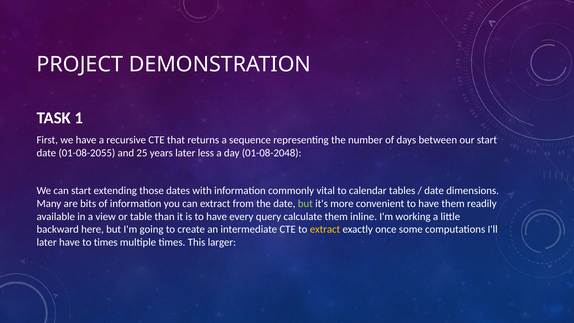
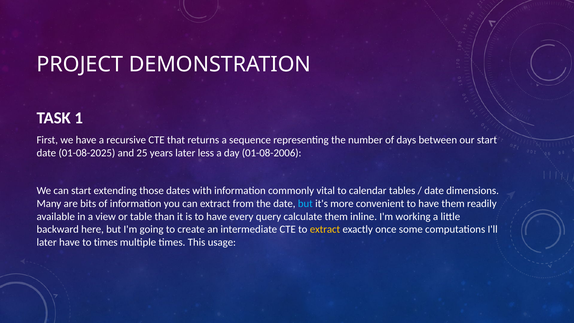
01-08-2055: 01-08-2055 -> 01-08-2025 (87, 153)
01-08-2048: 01-08-2048 -> 01-08-2006 (272, 153)
but colour: light green -> light blue (305, 204)
larger: larger -> usage (222, 242)
